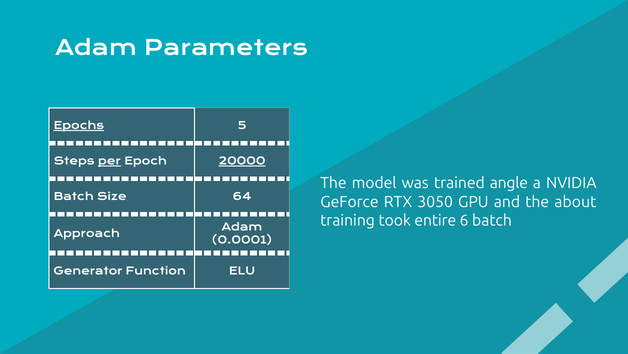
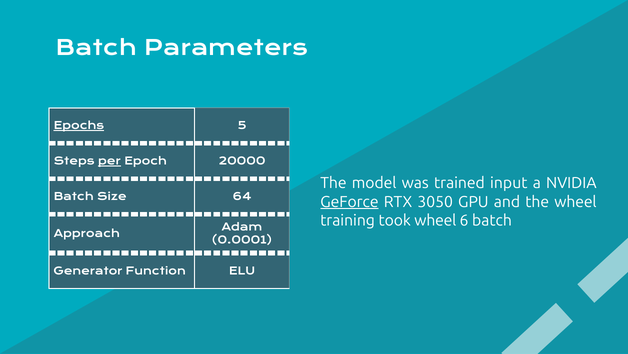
Adam: Adam -> Batch (96, 48)
20000 underline: present -> none (242, 161)
angle: angle -> input (509, 183)
GeForce underline: none -> present (349, 201)
the about: about -> wheel (575, 201)
took entire: entire -> wheel (435, 220)
